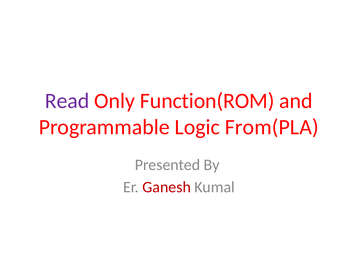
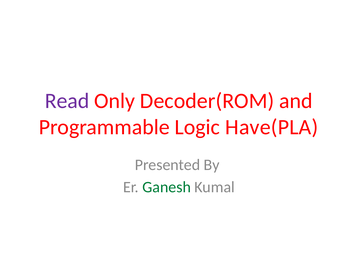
Function(ROM: Function(ROM -> Decoder(ROM (207, 101)
From(PLA: From(PLA -> Have(PLA (272, 127)
Ganesh colour: red -> green (167, 187)
